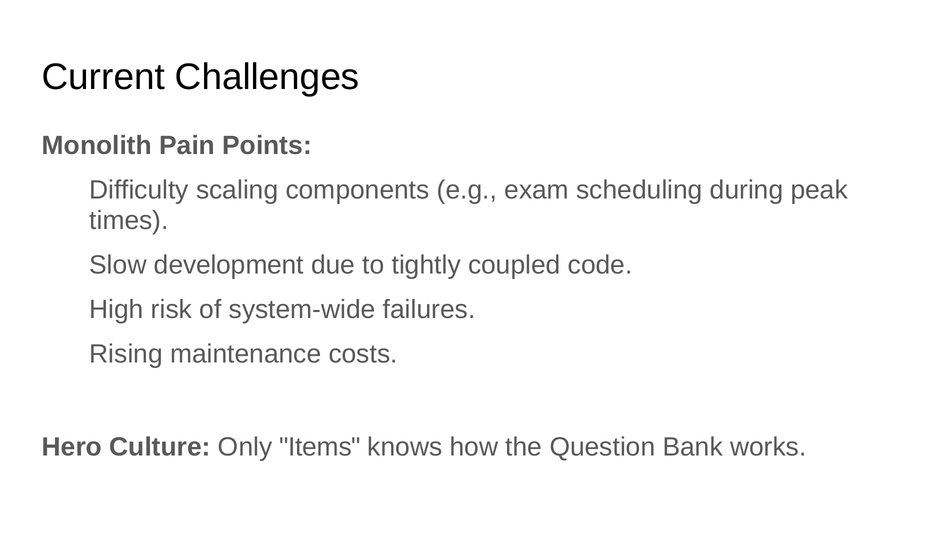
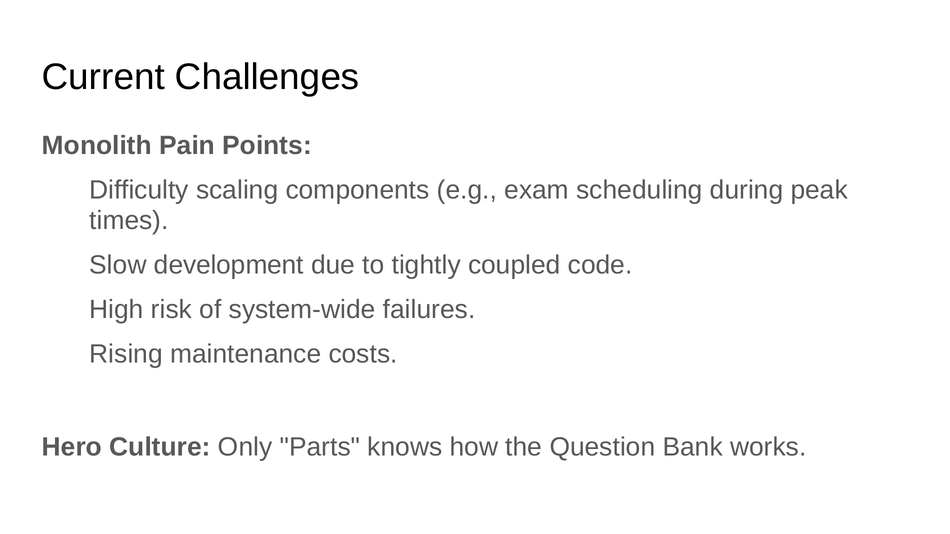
Items: Items -> Parts (320, 447)
